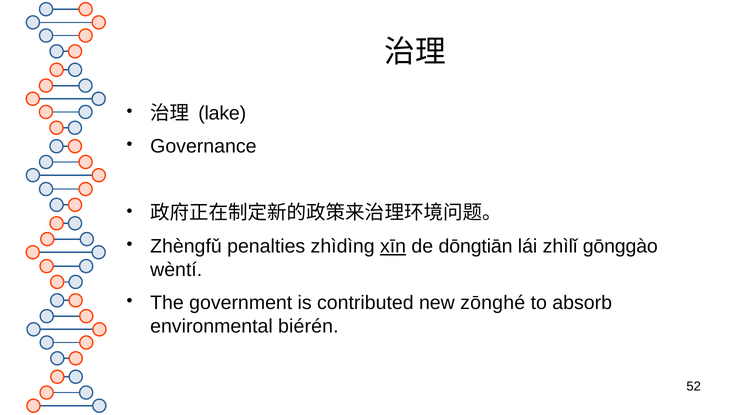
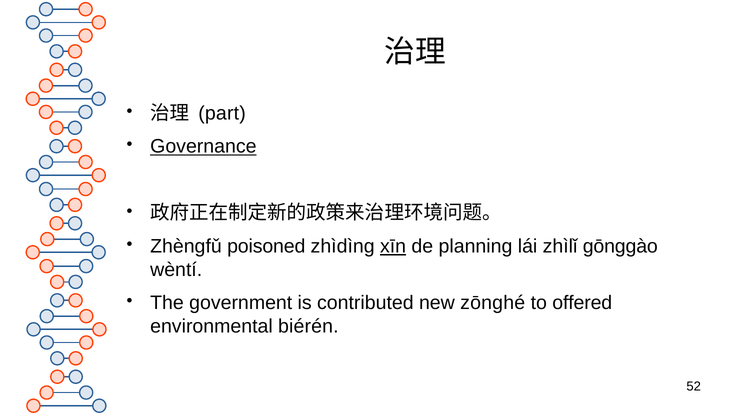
lake: lake -> part (222, 113)
Governance underline: none -> present (203, 147)
penalties: penalties -> poisoned (266, 246)
dōngtiān: dōngtiān -> planning (475, 246)
absorb: absorb -> offered (582, 303)
